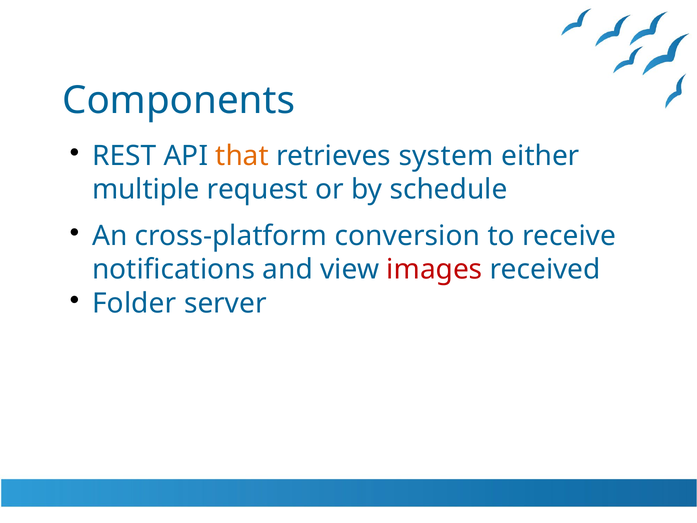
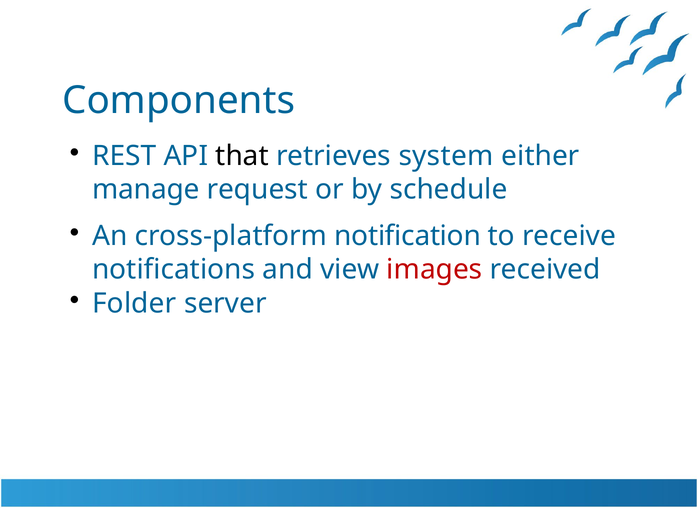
that colour: orange -> black (242, 156)
multiple: multiple -> manage (146, 189)
conversion: conversion -> notification (408, 236)
